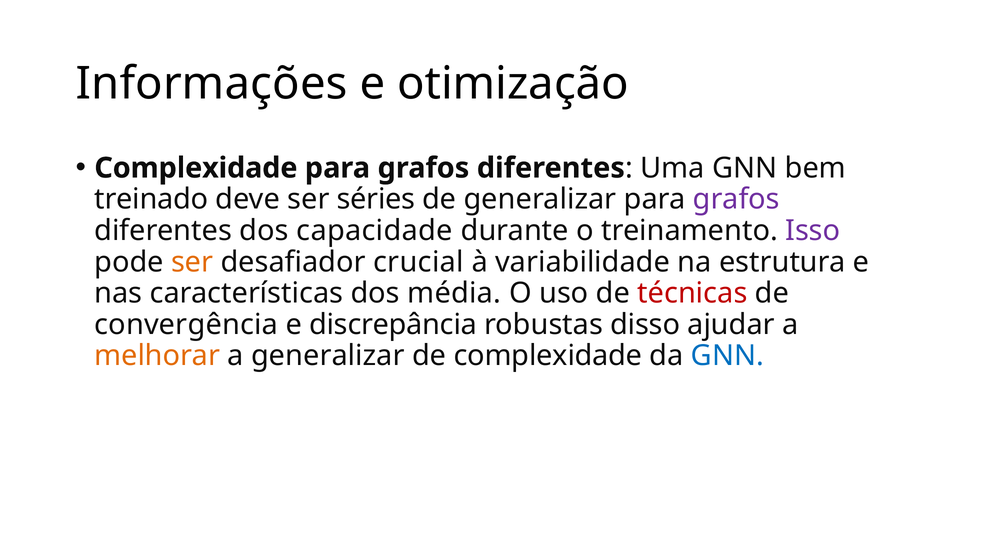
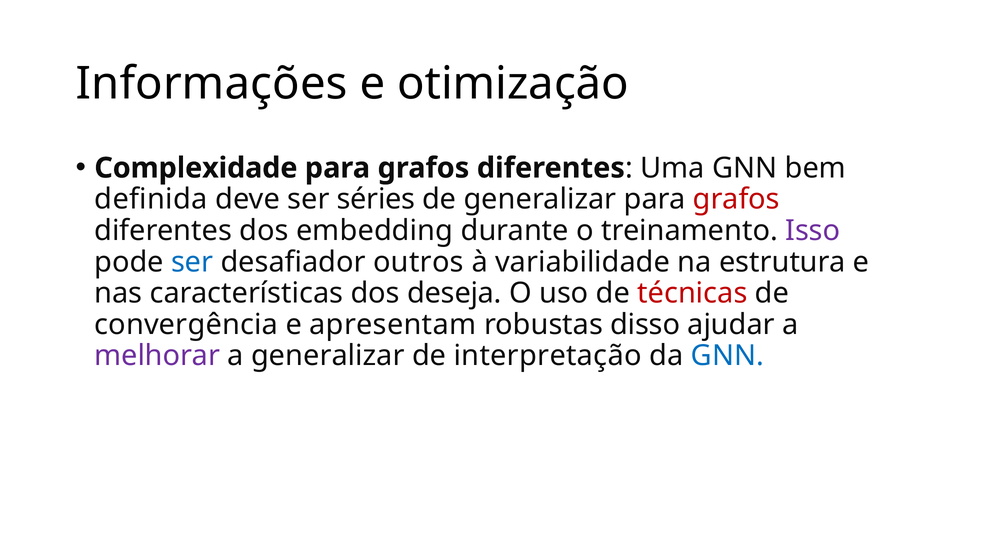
treinado: treinado -> definida (151, 199)
grafos colour: purple -> red (736, 199)
capacidade: capacidade -> embedding (375, 230)
ser colour: orange -> blue (192, 262)
crucial: crucial -> outros (419, 262)
média: média -> deseja (454, 293)
discrepância: discrepância -> apresentam (393, 324)
melhorar colour: orange -> purple (157, 356)
de complexidade: complexidade -> interpretação (548, 356)
